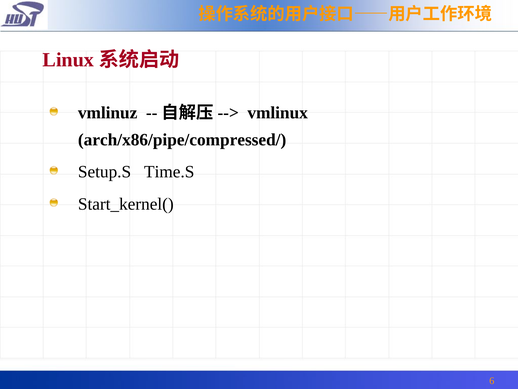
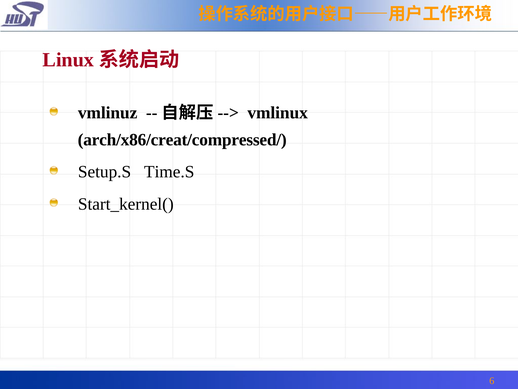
arch/x86/pipe/compressed/: arch/x86/pipe/compressed/ -> arch/x86/creat/compressed/ (182, 140)
